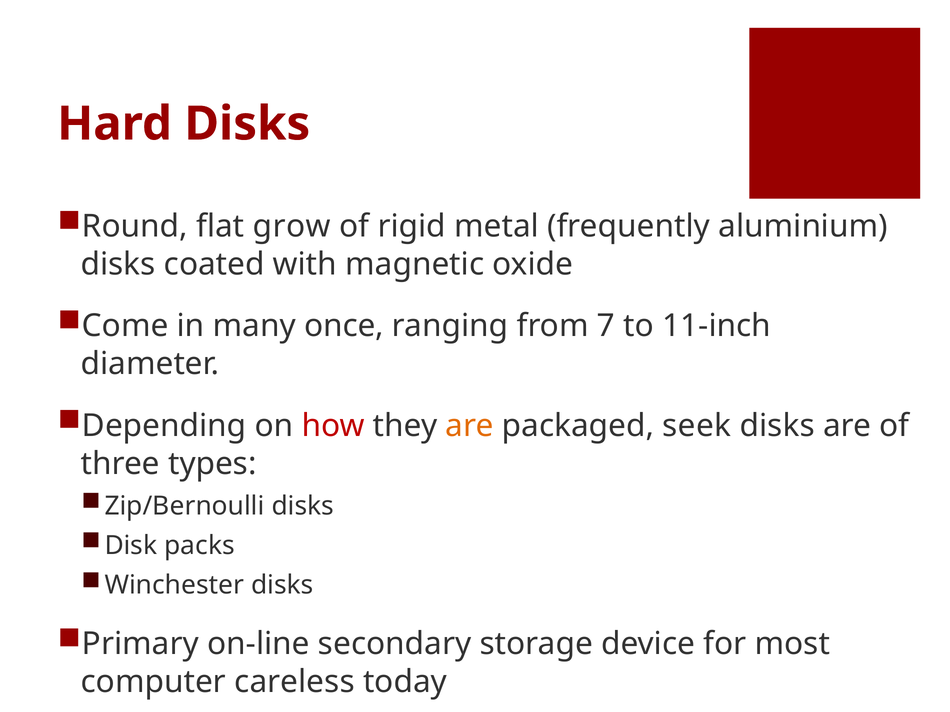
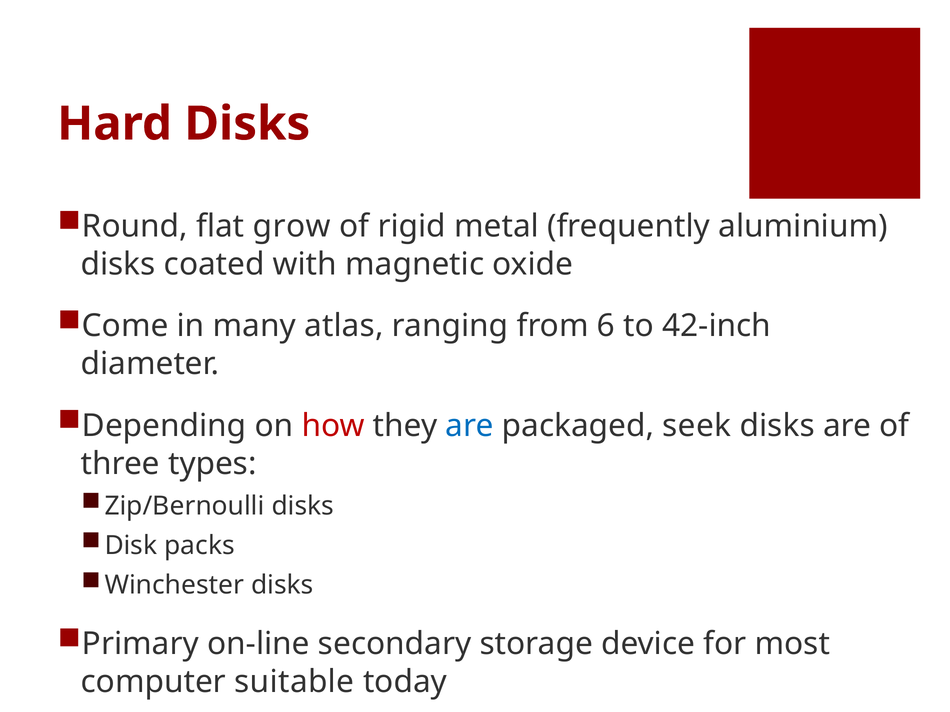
once: once -> atlas (344, 326)
7: 7 -> 6 (606, 326)
11-inch: 11-inch -> 42-inch (717, 326)
are colour: orange -> blue (470, 426)
careless: careless -> suitable (294, 682)
